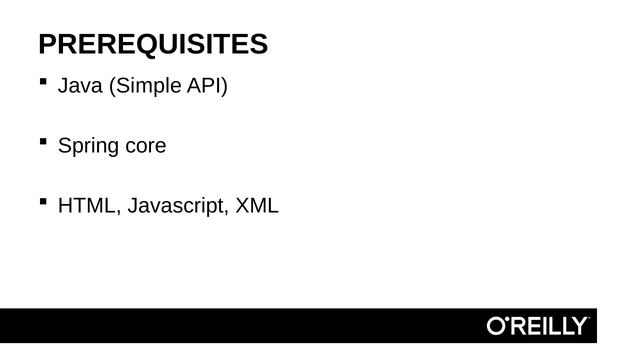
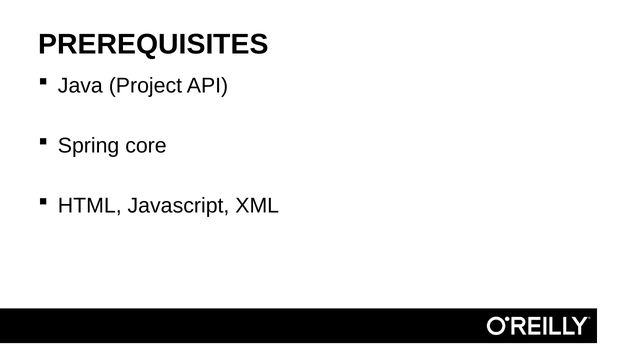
Simple: Simple -> Project (145, 85)
